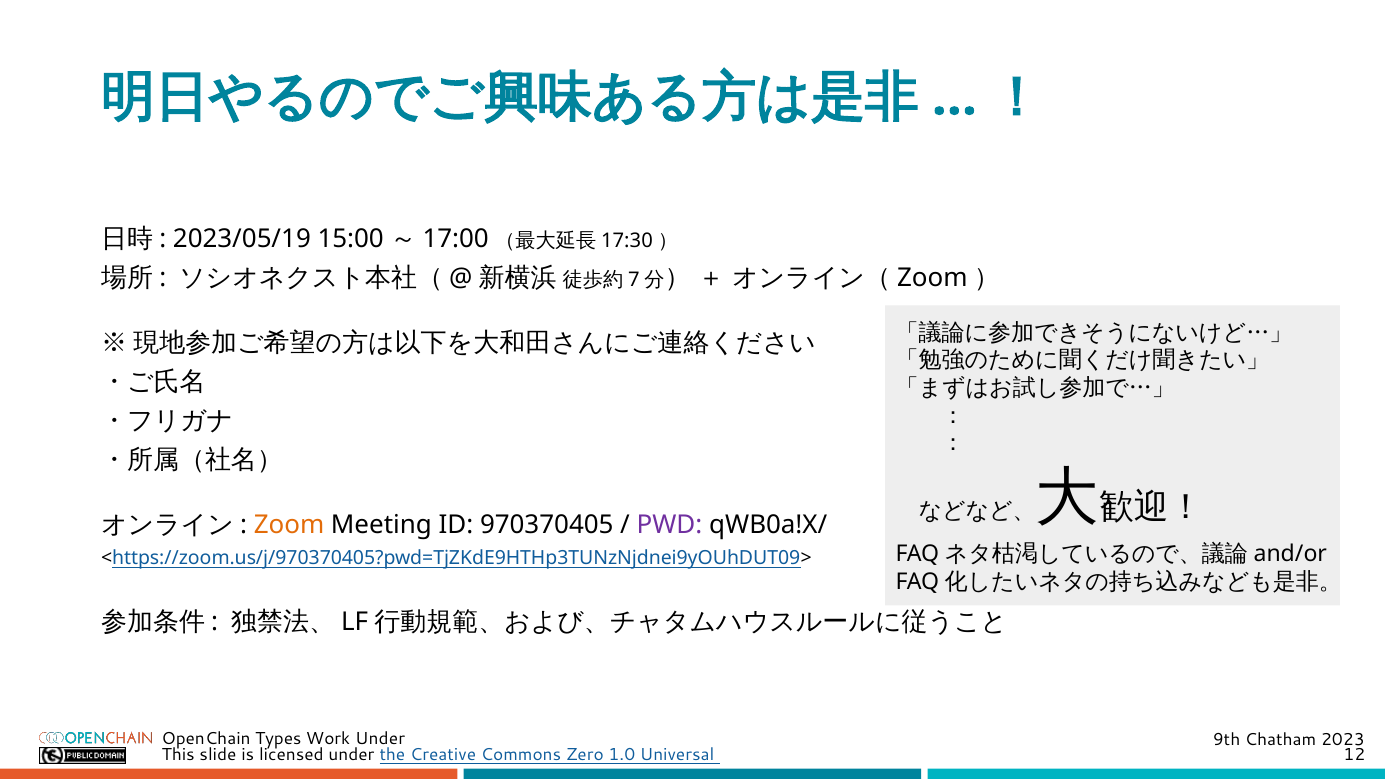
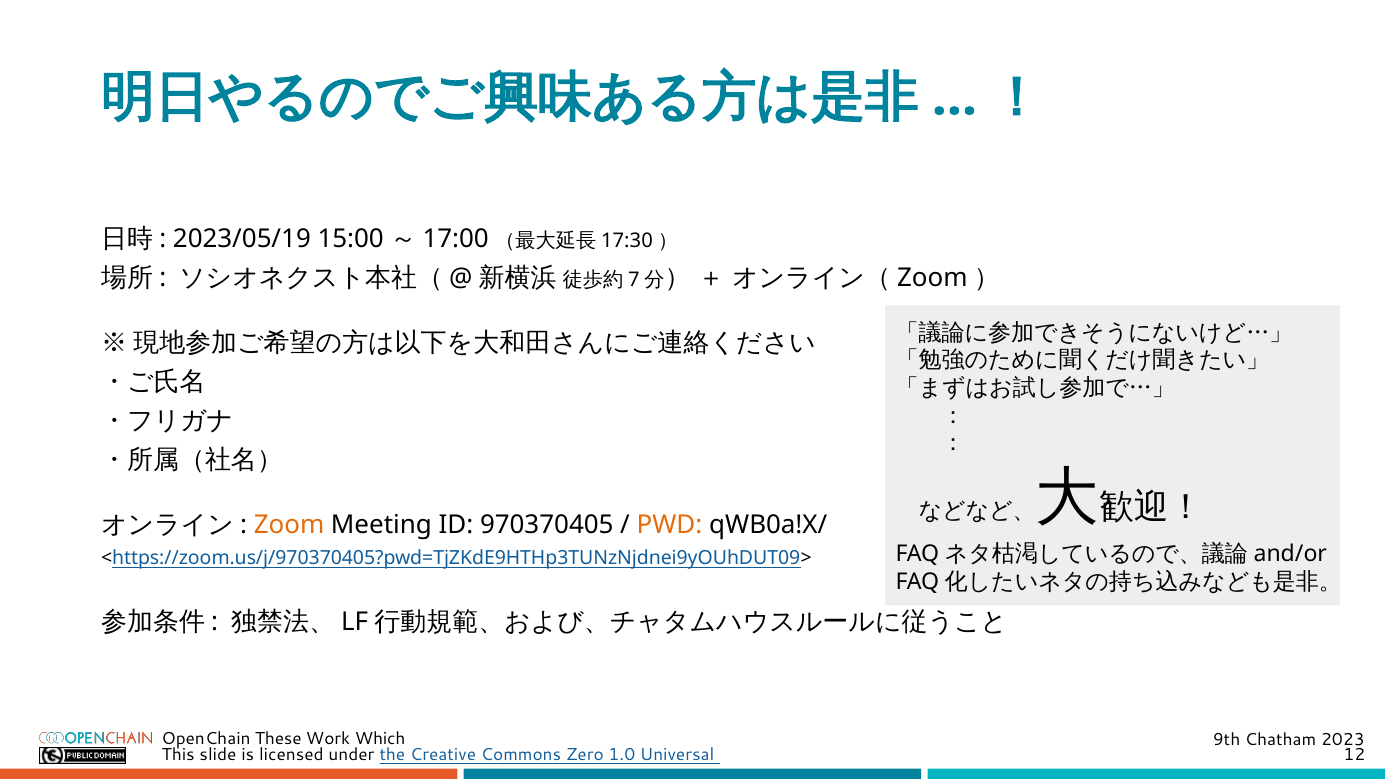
PWD colour: purple -> orange (670, 525)
Types: Types -> These (278, 739)
Work Under: Under -> Which (380, 739)
